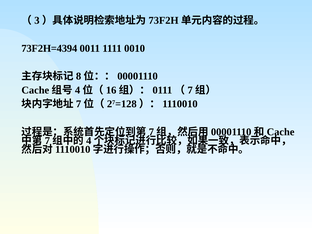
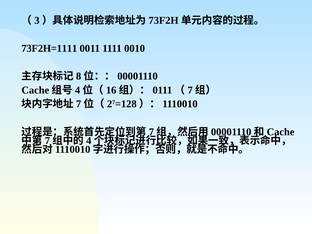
73F2H=4394: 73F2H=4394 -> 73F2H=1111 (49, 48)
